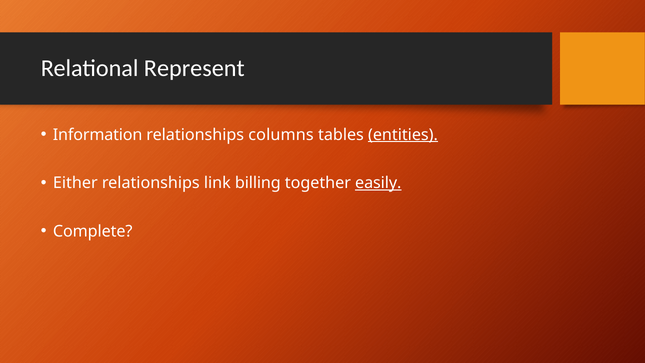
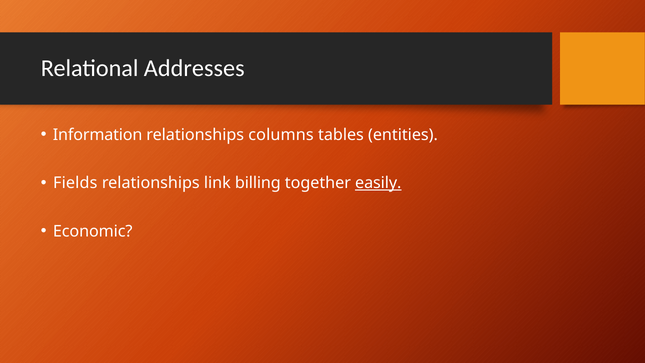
Represent: Represent -> Addresses (194, 68)
entities underline: present -> none (403, 135)
Either: Either -> Fields (75, 183)
Complete: Complete -> Economic (93, 231)
